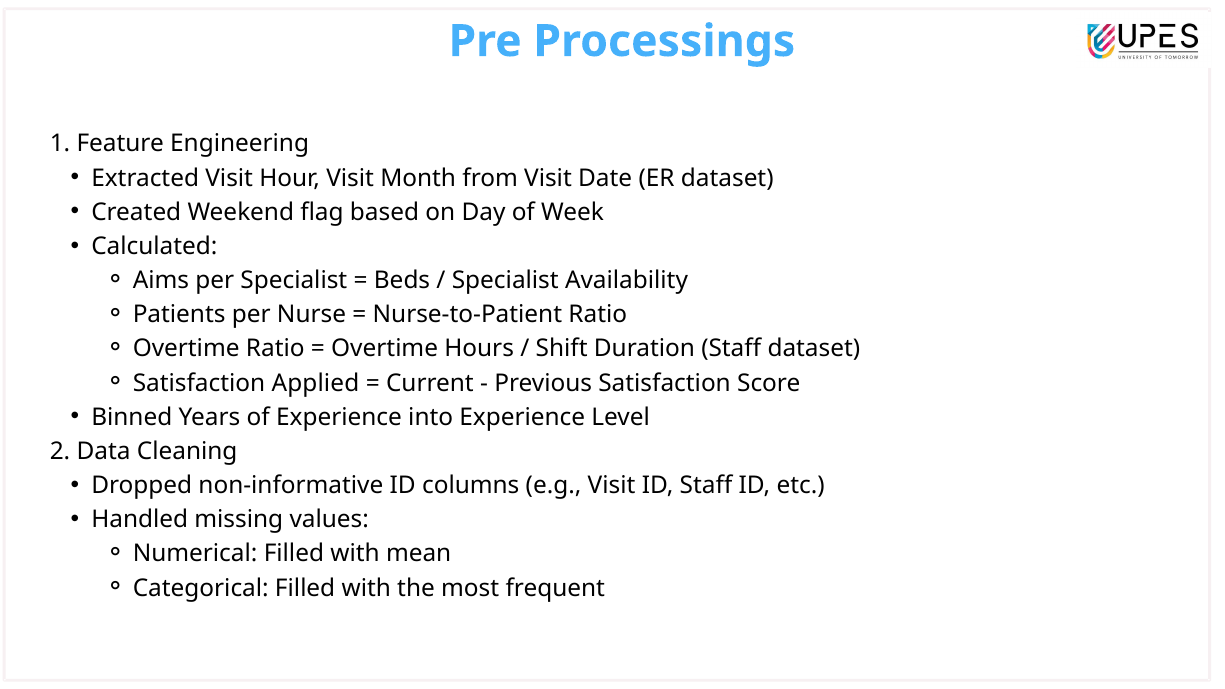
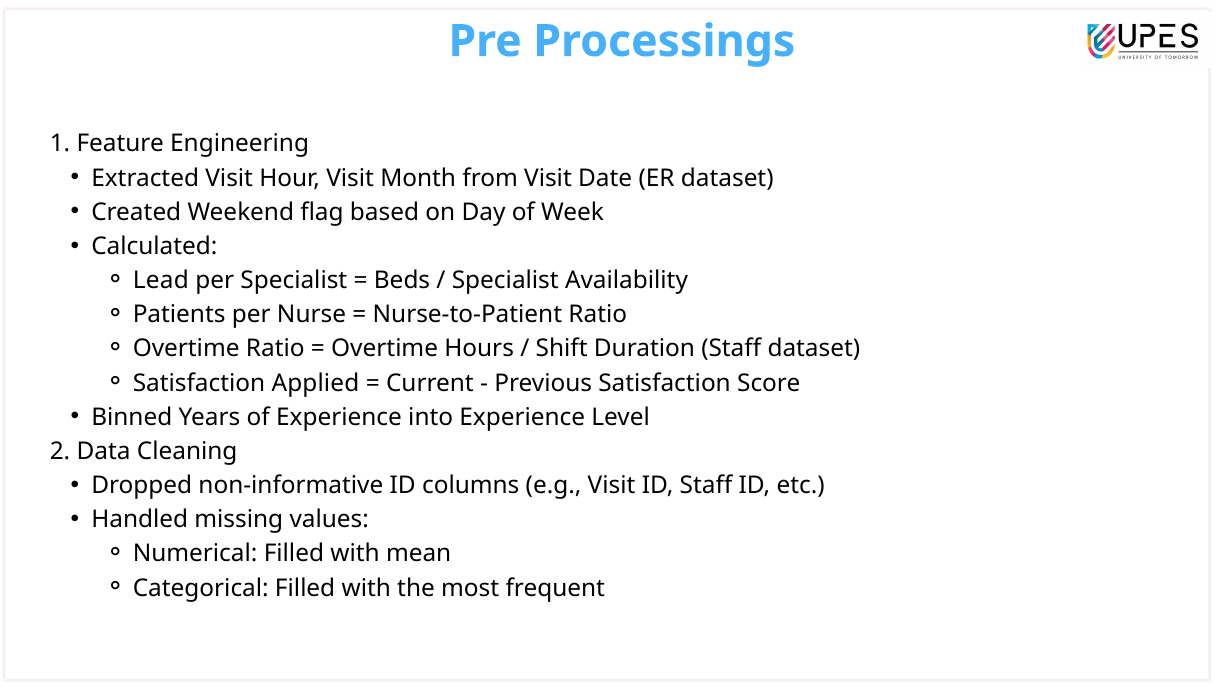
Aims: Aims -> Lead (161, 281)
